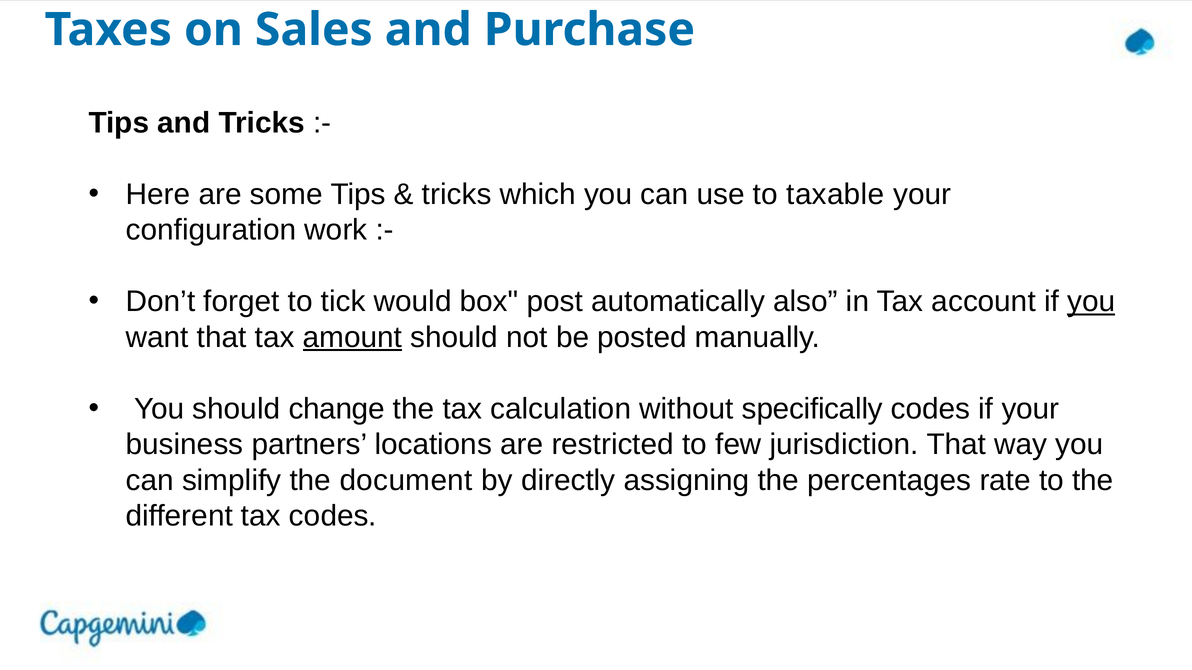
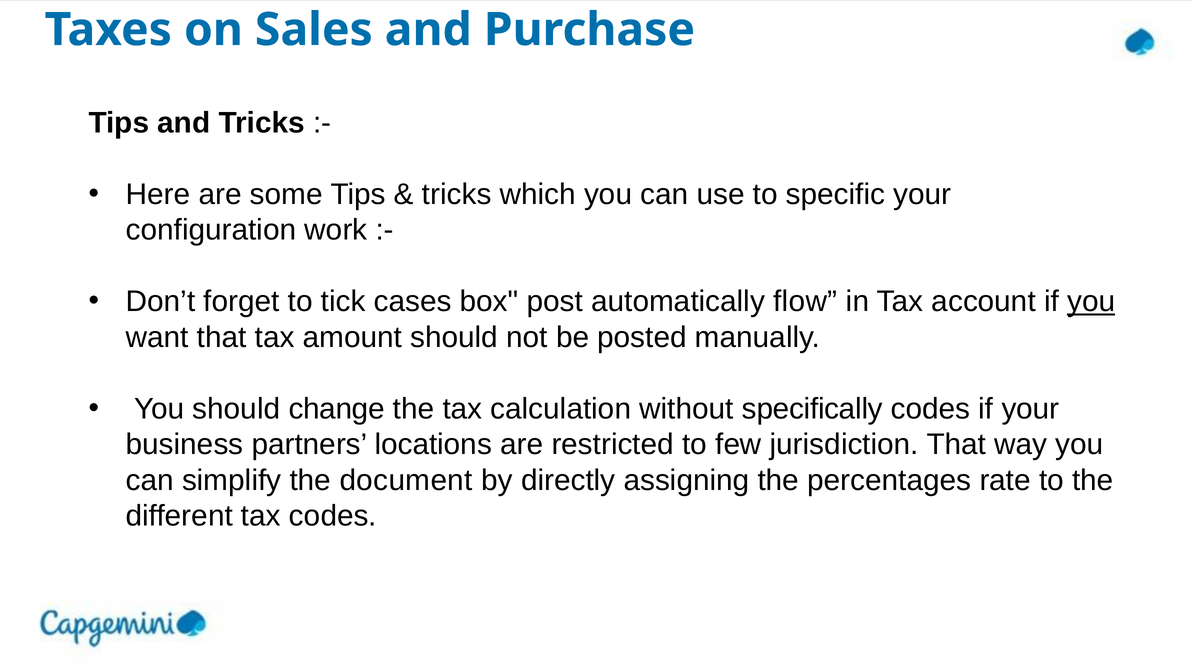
taxable: taxable -> specific (836, 195)
would: would -> cases (413, 302)
also: also -> flow (805, 302)
amount underline: present -> none (352, 338)
